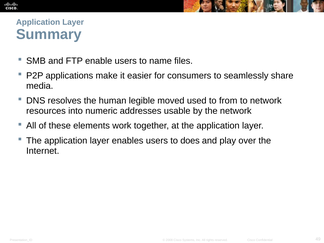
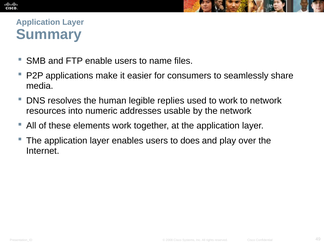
moved: moved -> replies (171, 101)
to from: from -> work (228, 101)
